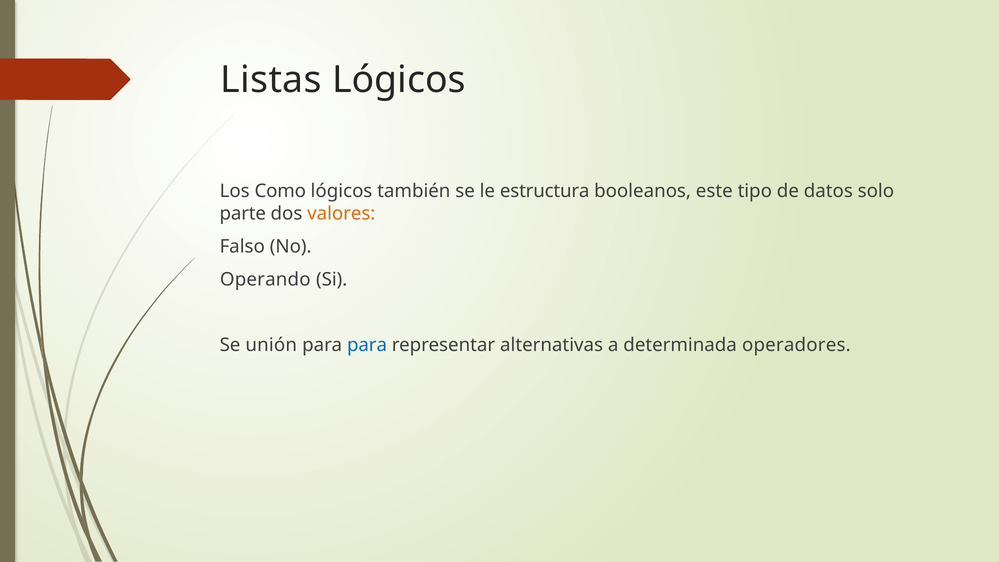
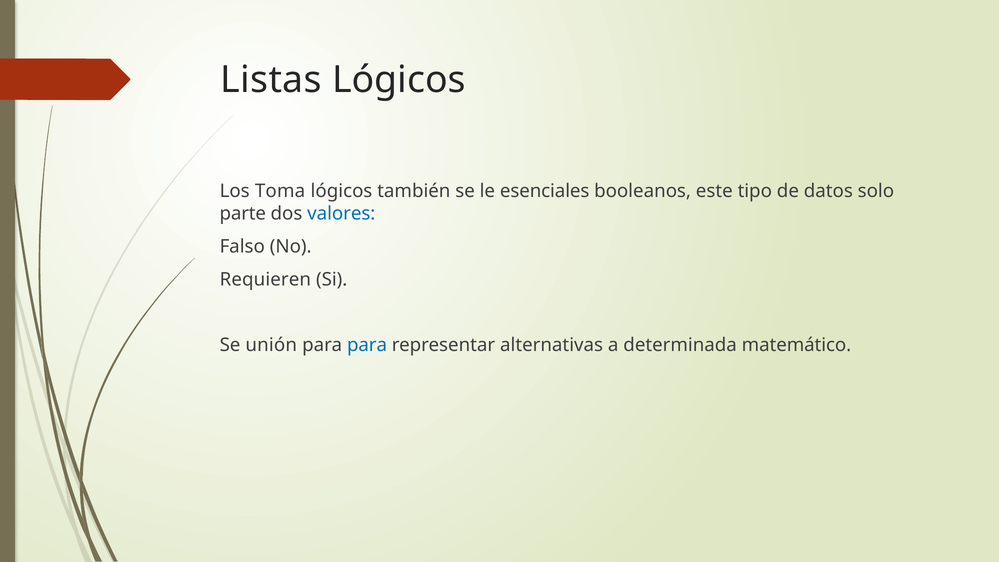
Como: Como -> Toma (280, 191)
estructura: estructura -> esenciales (545, 191)
valores colour: orange -> blue (341, 214)
Operando: Operando -> Requieren (265, 279)
operadores: operadores -> matemático (796, 345)
